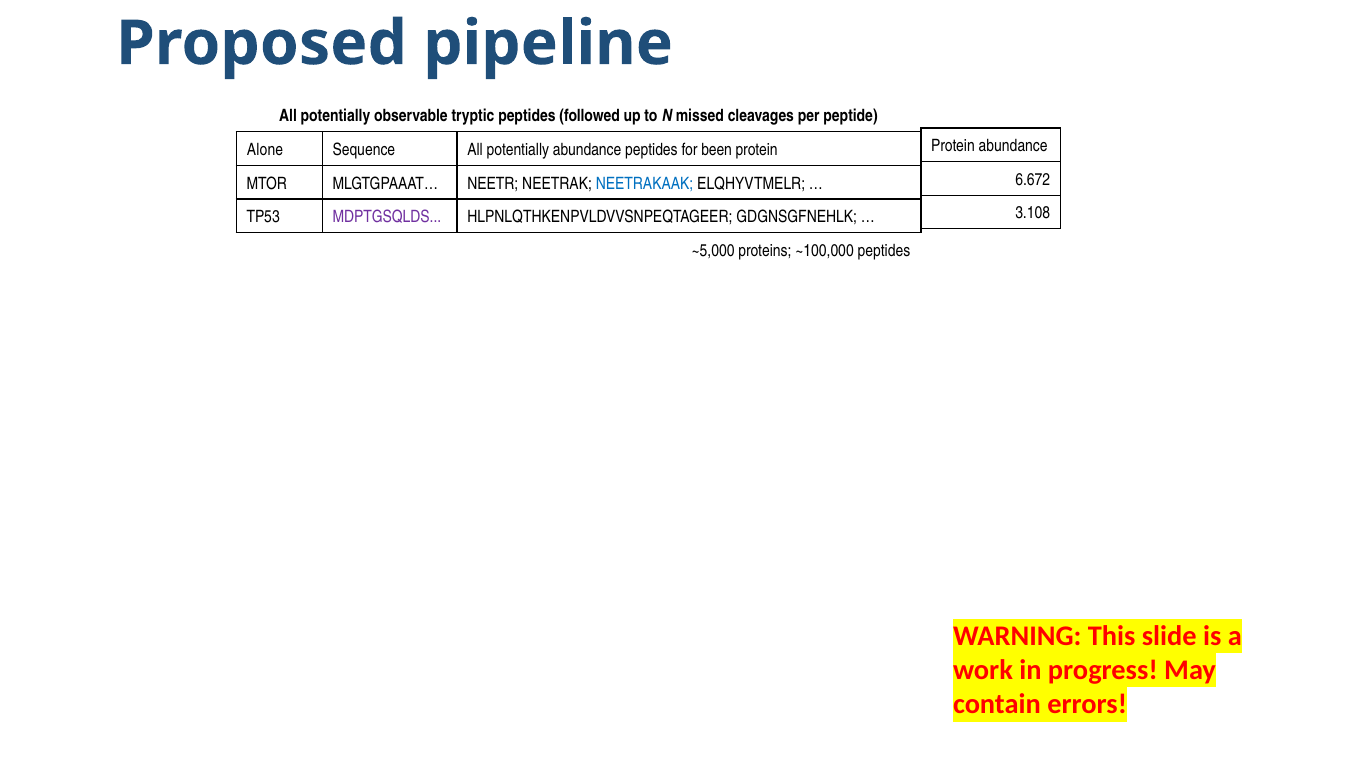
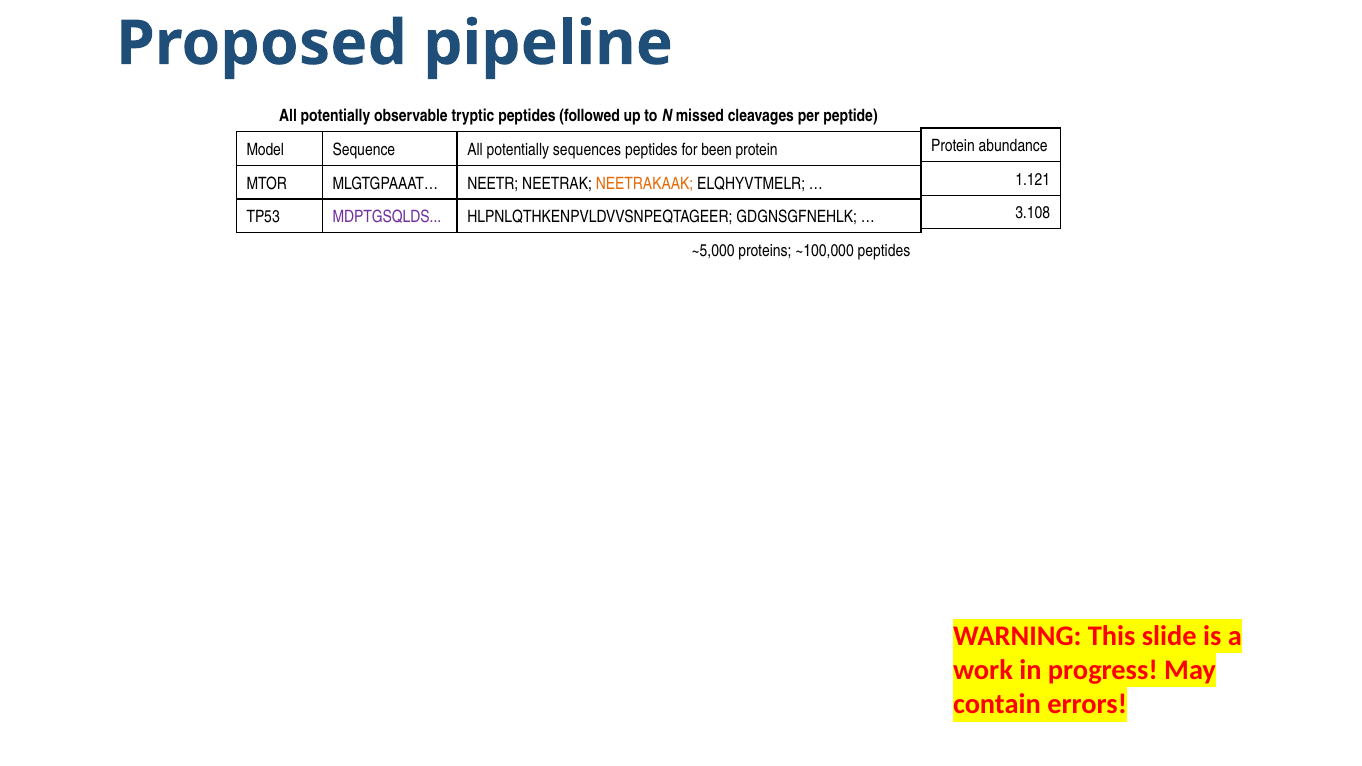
Alone: Alone -> Model (265, 150)
potentially abundance: abundance -> sequences (587, 150)
6.672: 6.672 -> 1.121 (1033, 180)
NEETRAKAAK colour: blue -> orange (645, 183)
